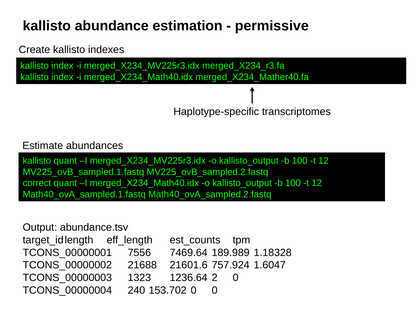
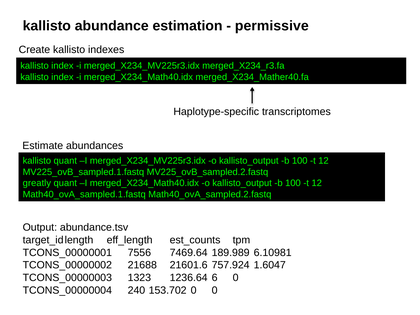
correct: correct -> greatly (37, 183)
1.18328: 1.18328 -> 6.10981 (273, 253)
2: 2 -> 6 (215, 278)
